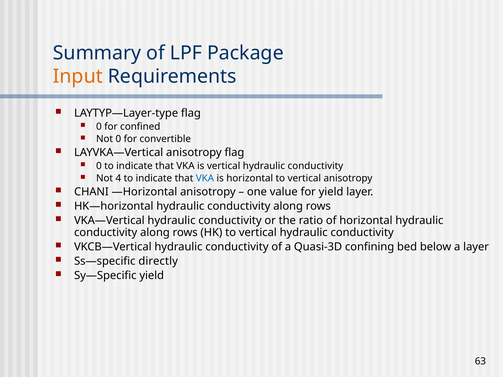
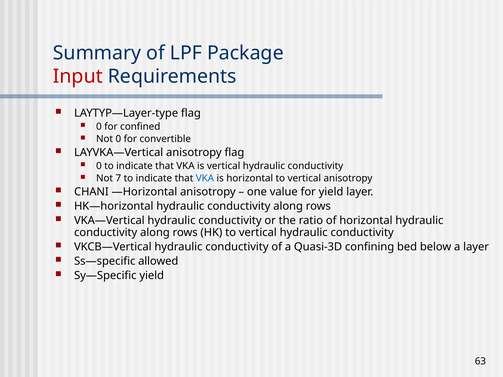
Input colour: orange -> red (78, 76)
4: 4 -> 7 (118, 178)
directly: directly -> allowed (158, 261)
